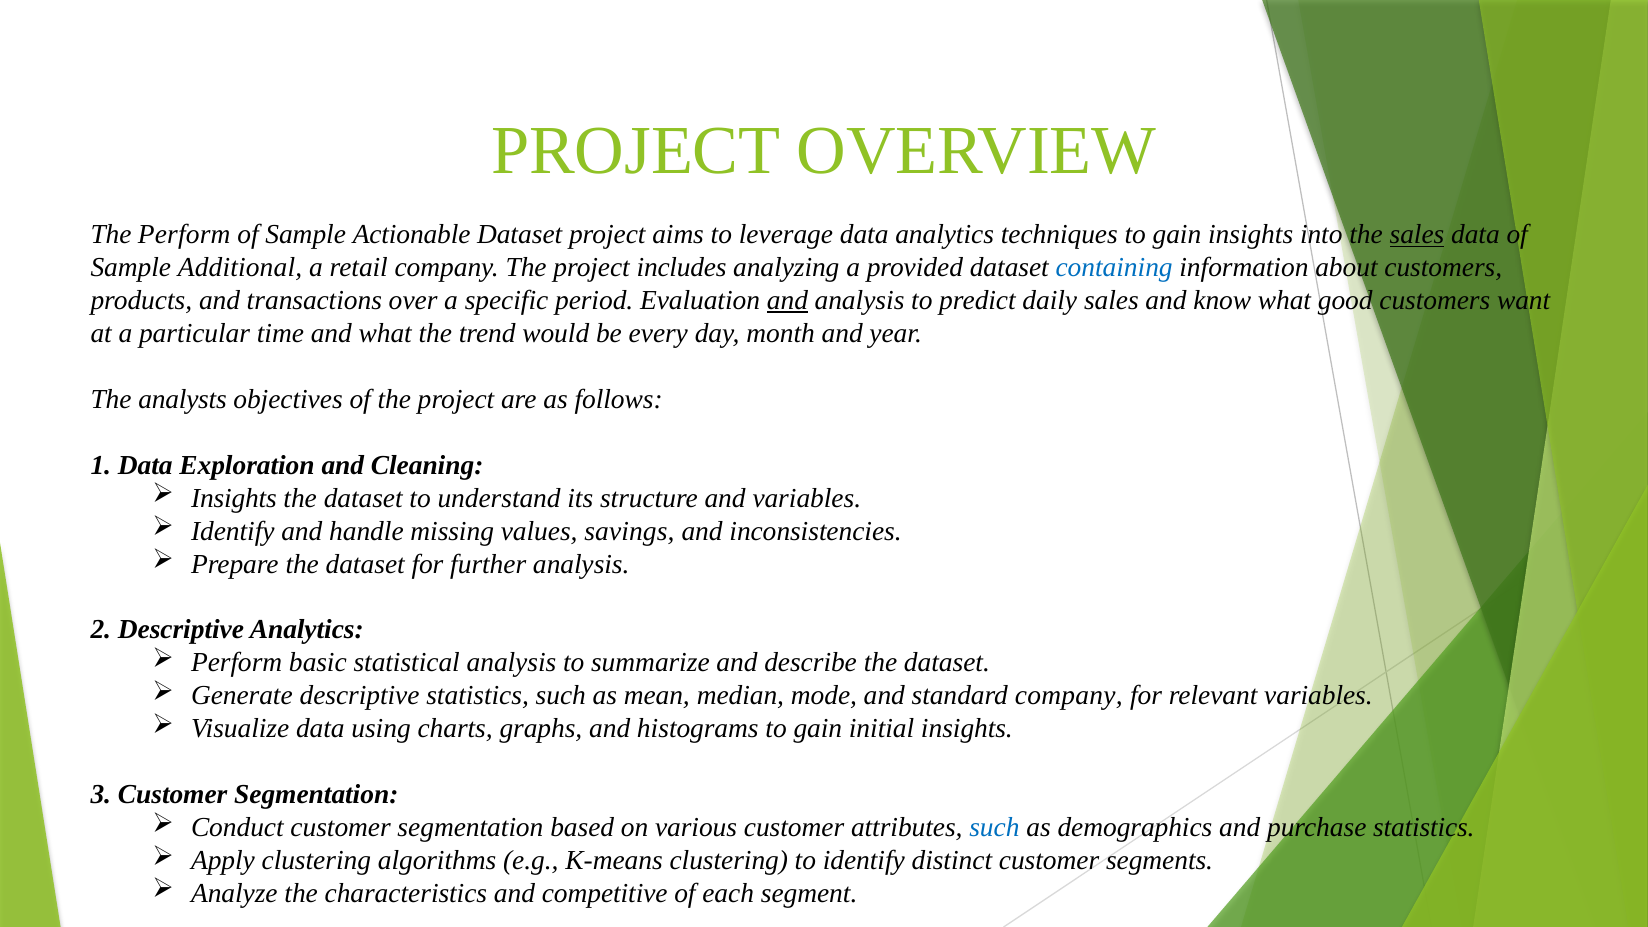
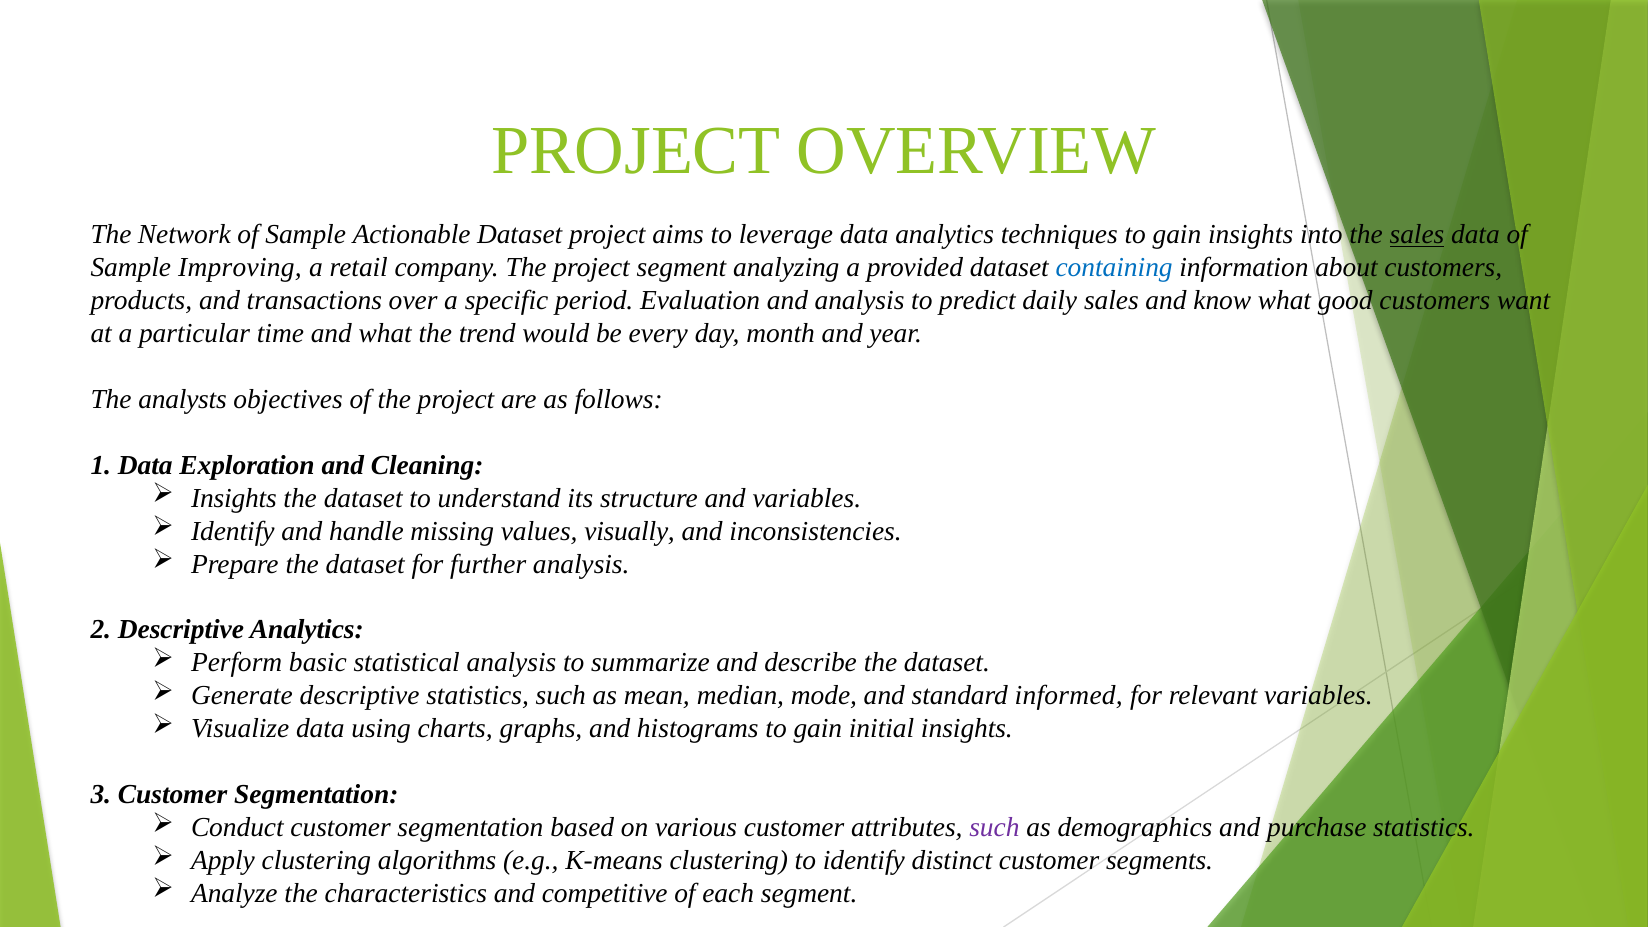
The Perform: Perform -> Network (184, 235)
Additional: Additional -> Improving (240, 268)
project includes: includes -> segment (681, 268)
and underline: present -> none (788, 300)
savings: savings -> visually (630, 531)
standard company: company -> informed (1069, 696)
such colour: blue -> purple (994, 828)
